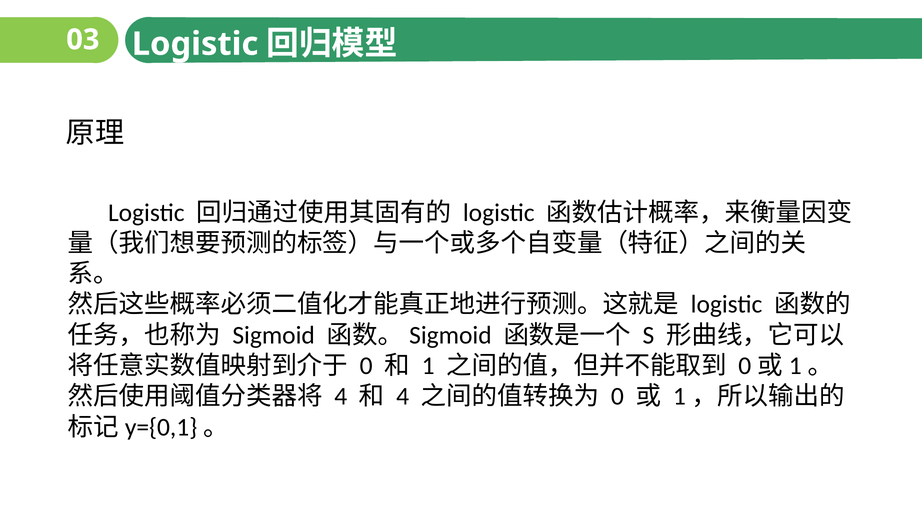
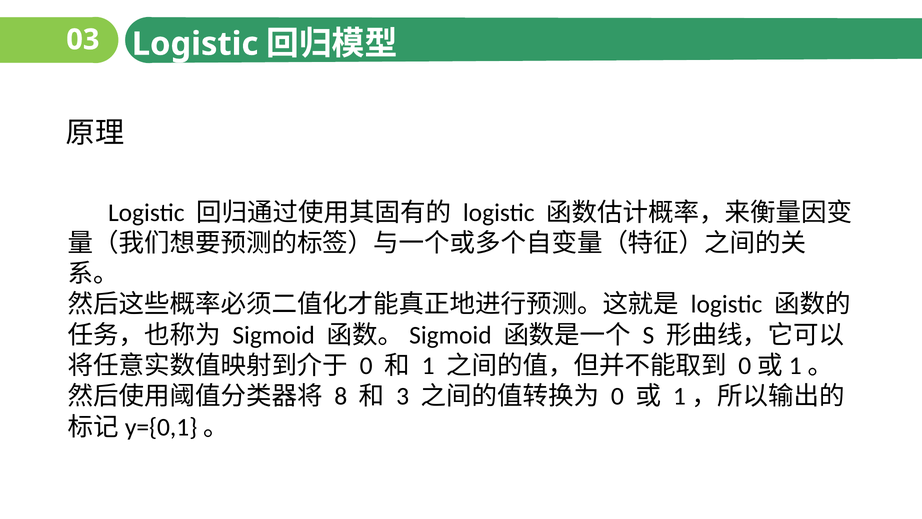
4: 4 -> 8 (341, 396)
4: 4 -> 3 (403, 396)
